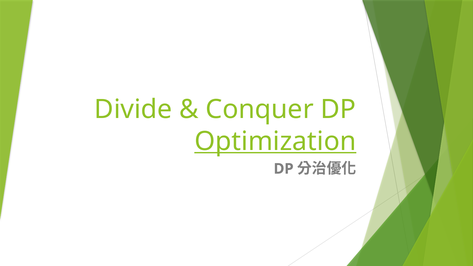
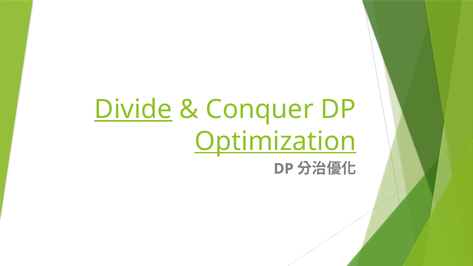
Divide underline: none -> present (133, 109)
